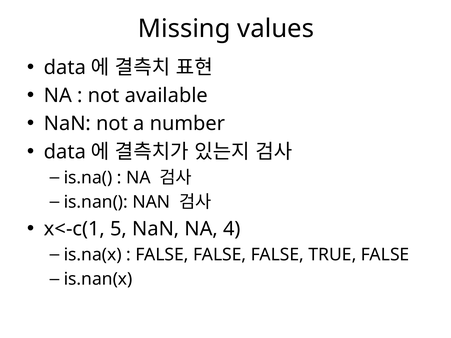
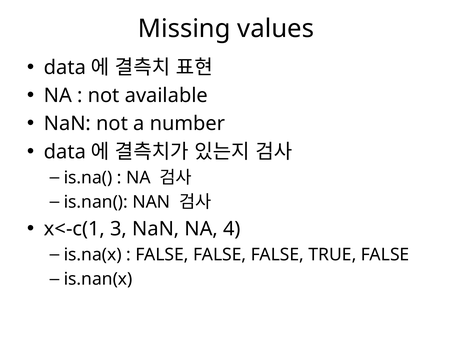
5: 5 -> 3 (119, 229)
